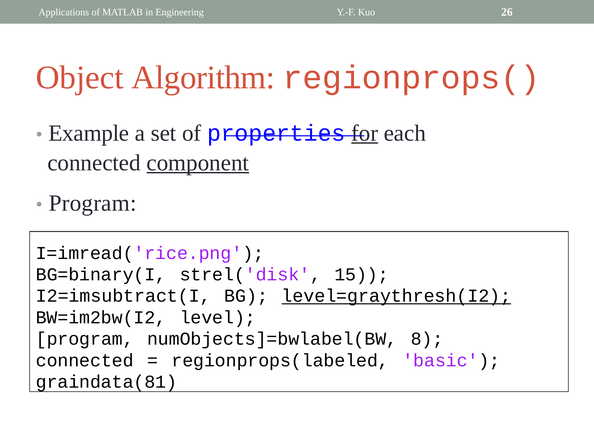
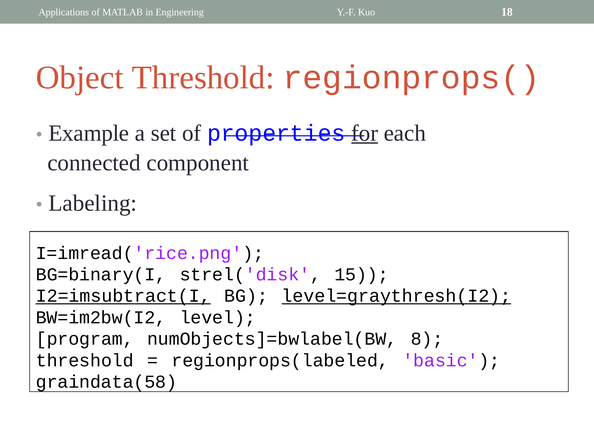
26: 26 -> 18 (507, 12)
Object Algorithm: Algorithm -> Threshold (203, 77)
component underline: present -> none (198, 163)
Program: Program -> Labeling (93, 203)
I2=imsubtract(I underline: none -> present (123, 296)
connected: connected -> threshold (85, 360)
graindata(81: graindata(81 -> graindata(58 (106, 381)
